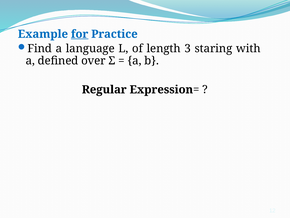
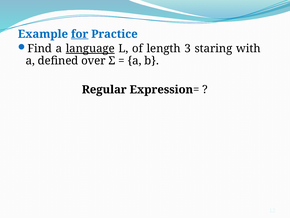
language underline: none -> present (90, 48)
